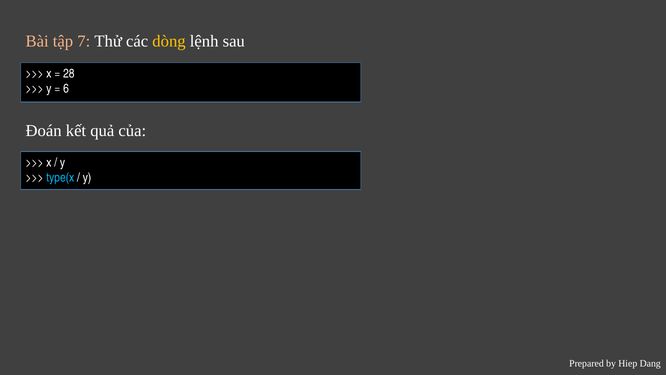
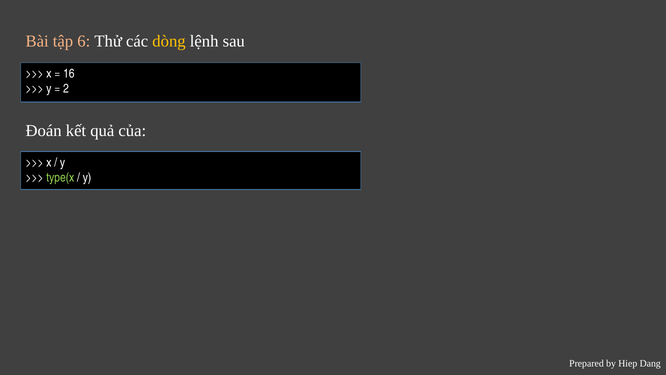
7: 7 -> 6 (84, 41)
28: 28 -> 16 (69, 74)
6: 6 -> 2 (66, 89)
type(x colour: light blue -> light green (60, 177)
